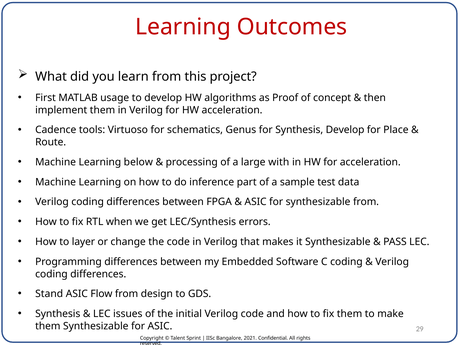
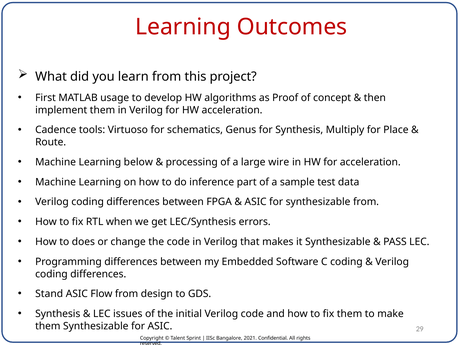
Synthesis Develop: Develop -> Multiply (345, 130)
with: with -> wire (279, 162)
layer: layer -> does (83, 242)
